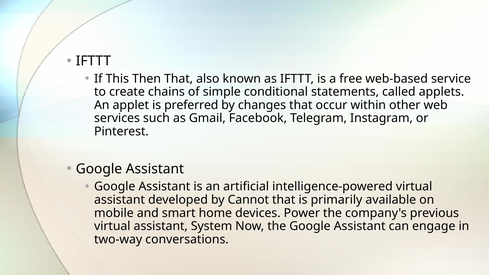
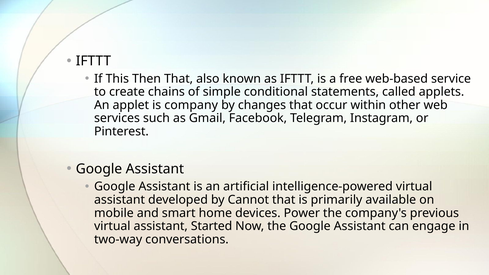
preferred: preferred -> company (191, 105)
System: System -> Started (212, 226)
